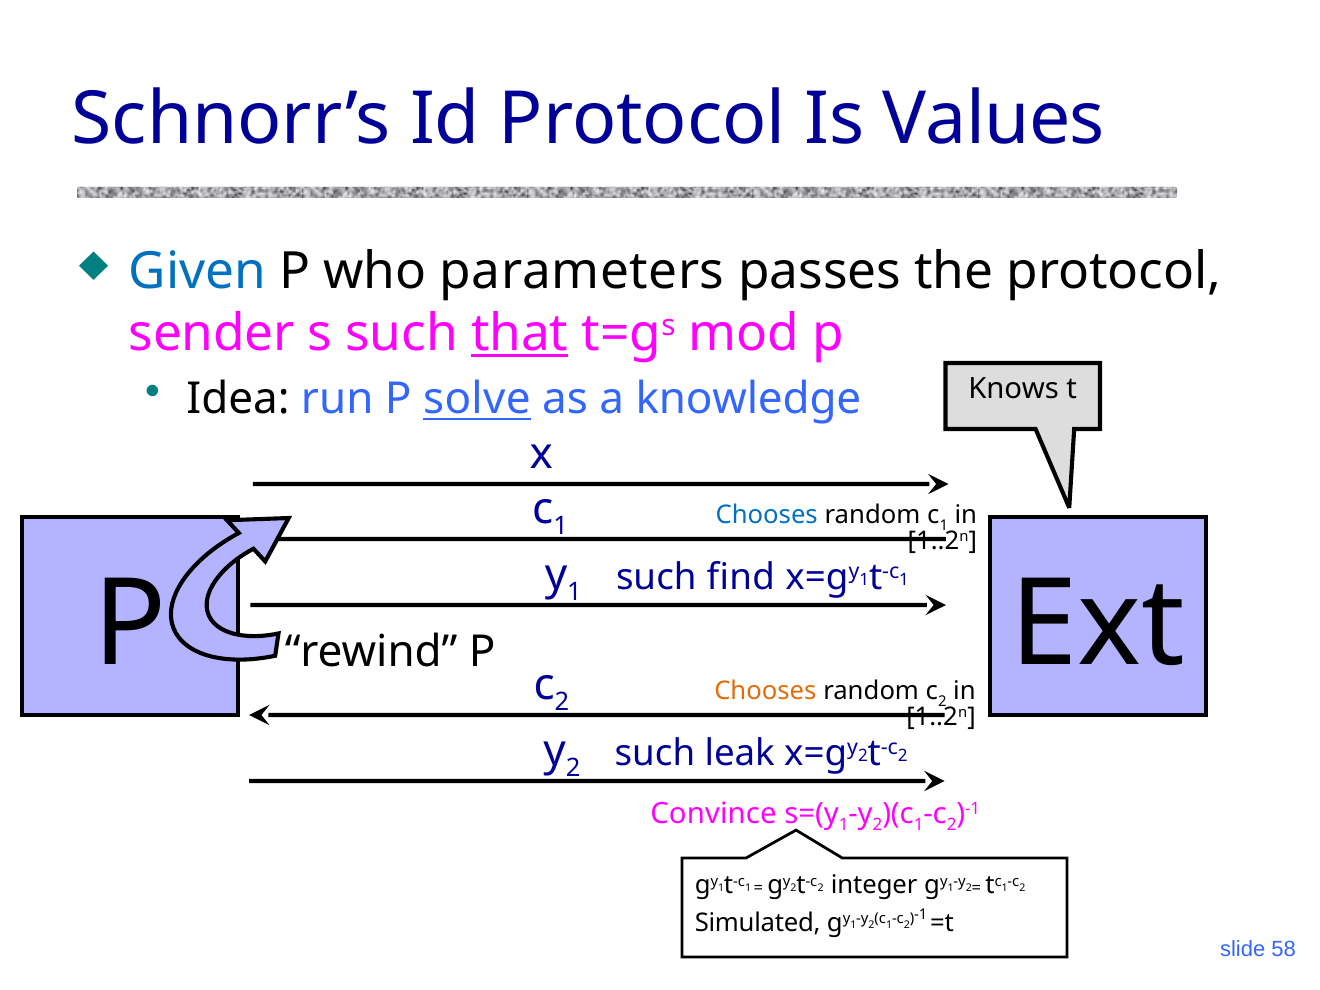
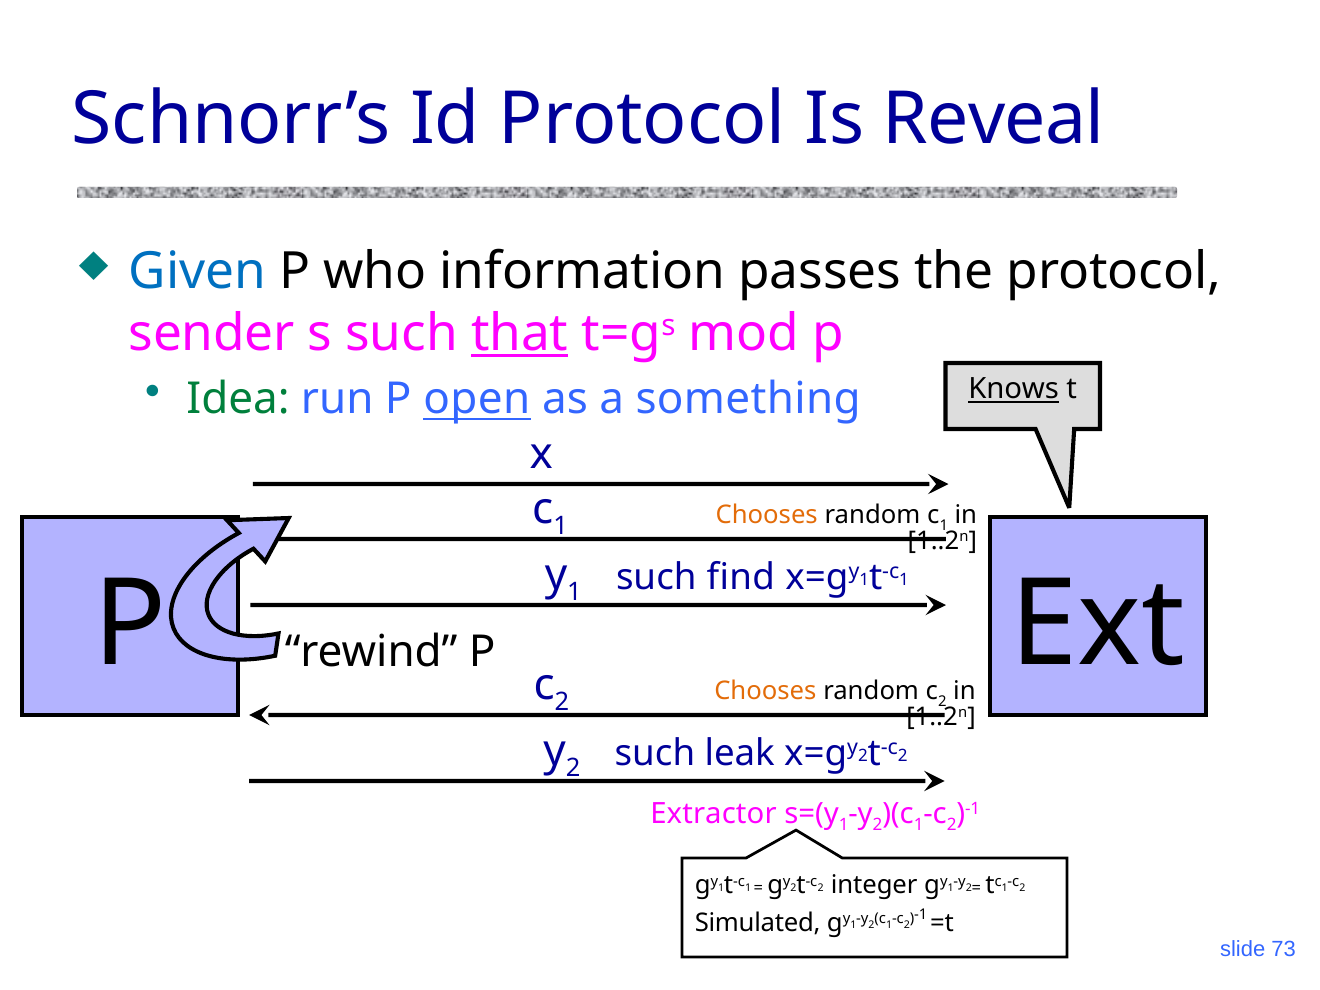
Values: Values -> Reveal (994, 119)
parameters: parameters -> information (582, 272)
Idea colour: black -> green (238, 399)
solve: solve -> open (477, 399)
knowledge: knowledge -> something (748, 399)
Knows underline: none -> present (1014, 389)
Chooses colour: blue -> orange (767, 515)
Convince: Convince -> Extractor (713, 814)
58: 58 -> 73 (1284, 950)
